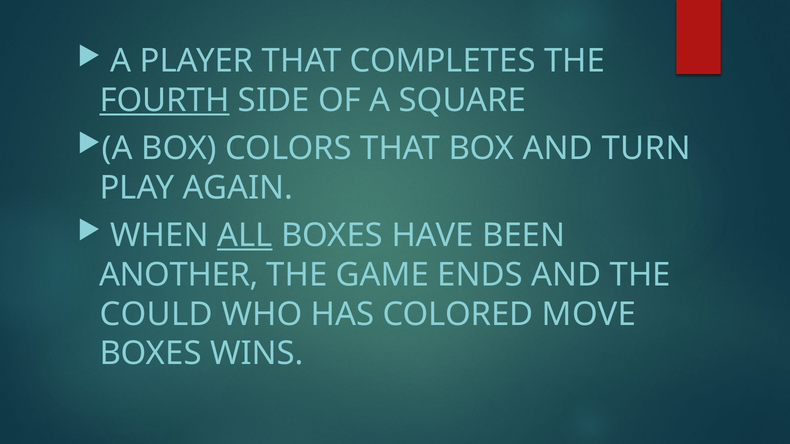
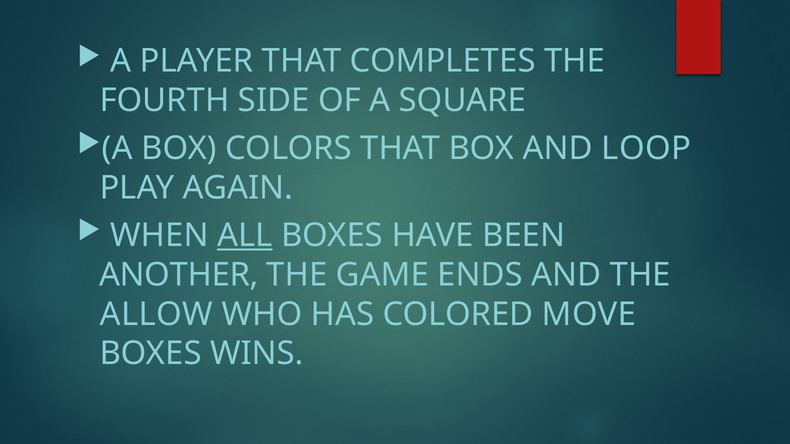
FOURTH underline: present -> none (165, 101)
TURN: TURN -> LOOP (646, 148)
COULD: COULD -> ALLOW (156, 314)
